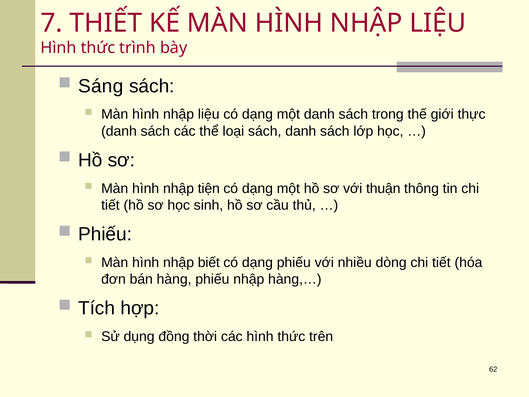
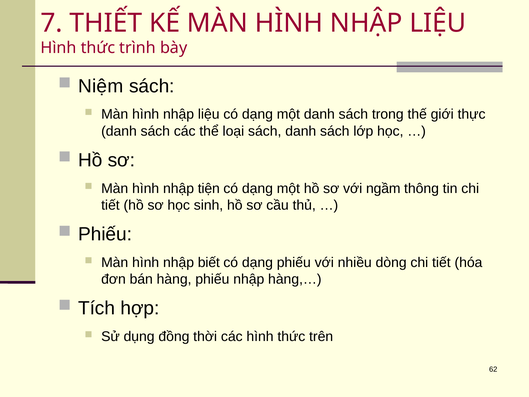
Sáng: Sáng -> Niệm (101, 86)
thuận: thuận -> ngầm (383, 188)
